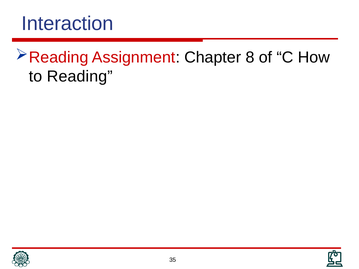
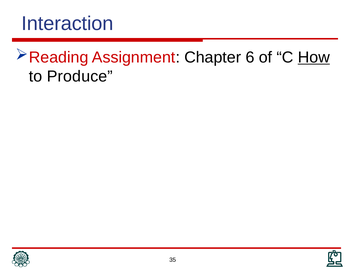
8: 8 -> 6 (250, 57)
How underline: none -> present (314, 57)
Reading: Reading -> Produce (80, 76)
